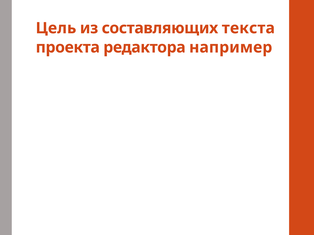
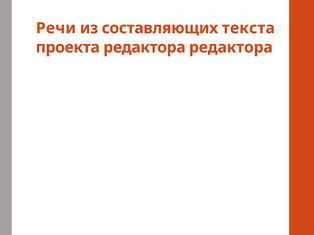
Цель: Цель -> Речи (56, 28)
редактора например: например -> редактора (231, 47)
